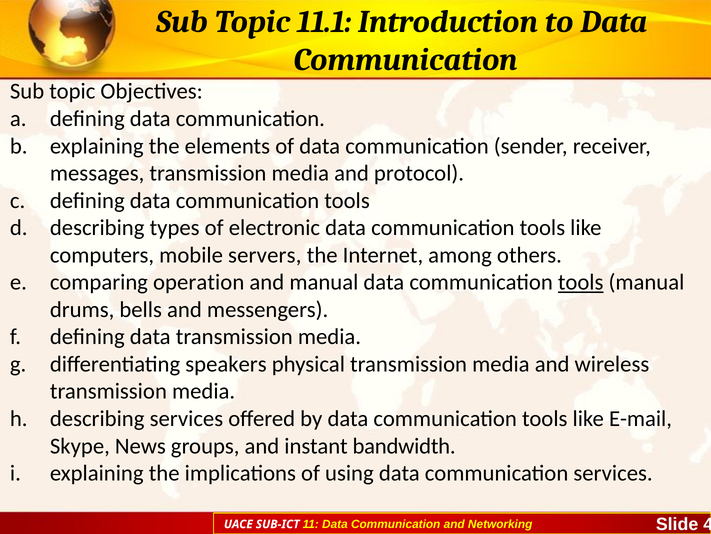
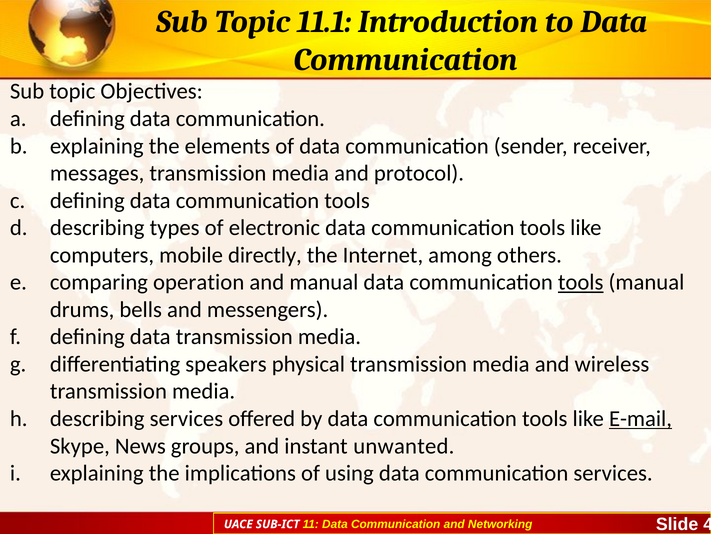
servers: servers -> directly (265, 255)
E-mail underline: none -> present (640, 418)
bandwidth: bandwidth -> unwanted (404, 445)
